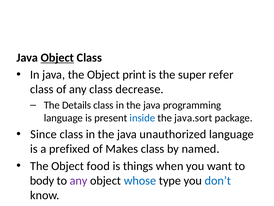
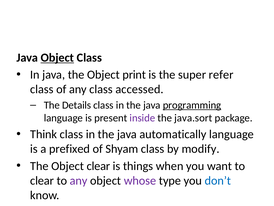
decrease: decrease -> accessed (140, 89)
programming underline: none -> present (192, 105)
inside colour: blue -> purple (142, 118)
Since: Since -> Think (44, 134)
unauthorized: unauthorized -> automatically (173, 134)
Makes: Makes -> Shyam (122, 149)
named: named -> modify (201, 149)
Object food: food -> clear (98, 166)
body: body -> clear (42, 180)
whose colour: blue -> purple (140, 180)
